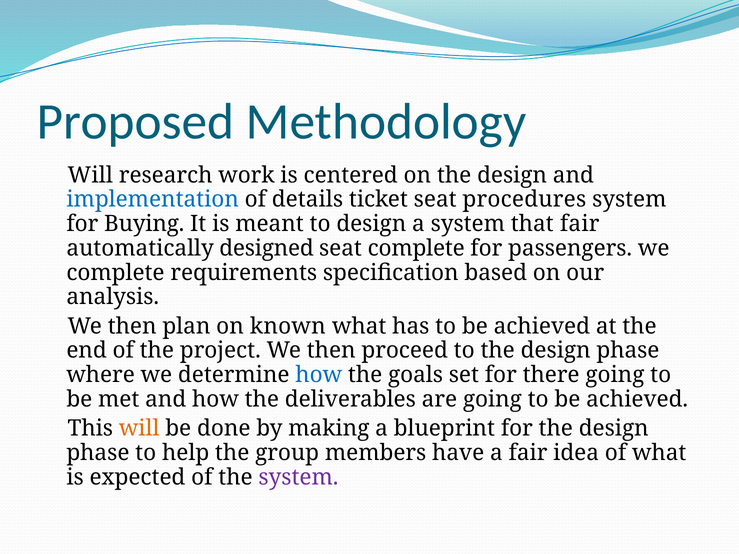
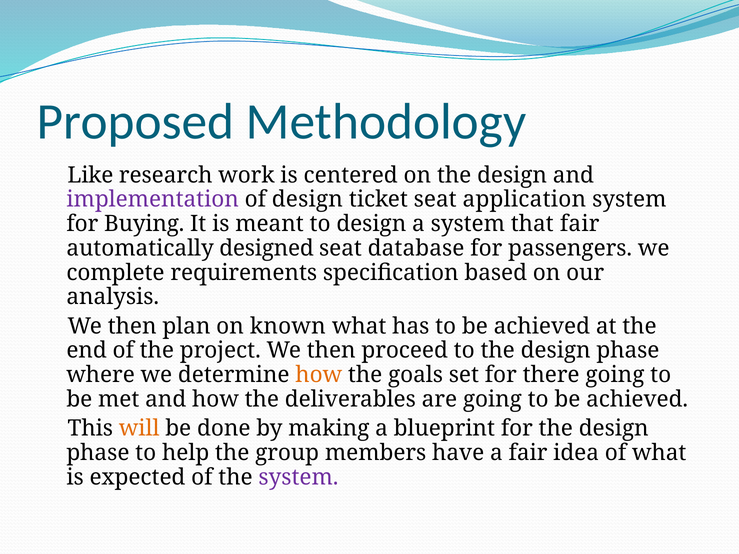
Will: Will -> Like (90, 175)
implementation colour: blue -> purple (153, 200)
of details: details -> design (307, 200)
procedures: procedures -> application (524, 200)
seat complete: complete -> database (416, 248)
how colour: blue -> orange (319, 375)
